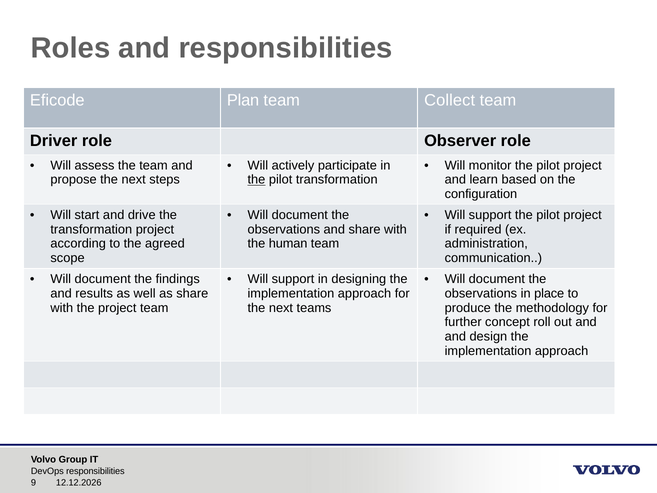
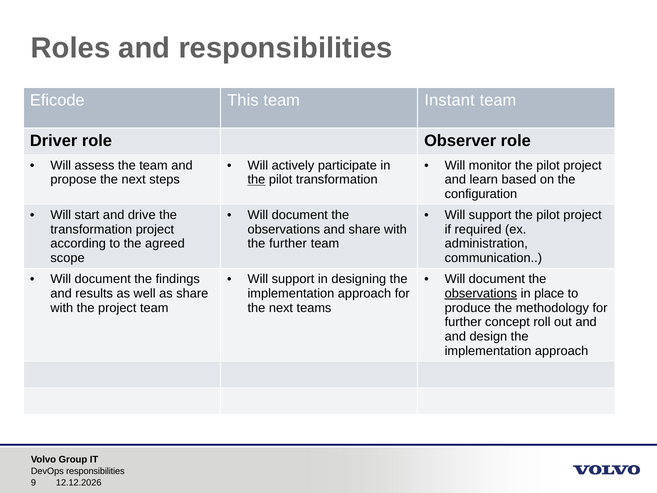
Plan: Plan -> This (243, 100)
Collect: Collect -> Instant (450, 100)
the human: human -> further (288, 244)
observations underline: none -> present (481, 293)
